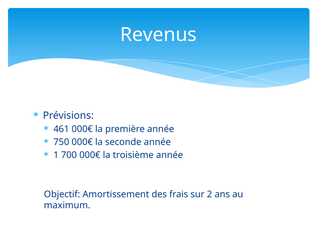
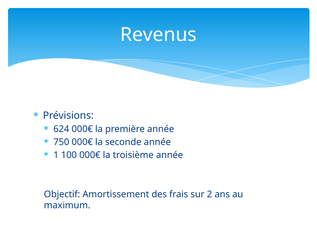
461: 461 -> 624 (61, 129)
700: 700 -> 100 (69, 155)
